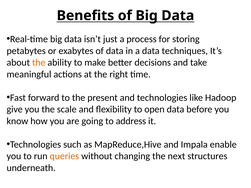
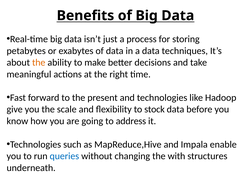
open: open -> stock (154, 109)
queries colour: orange -> blue (64, 156)
next: next -> with (176, 156)
